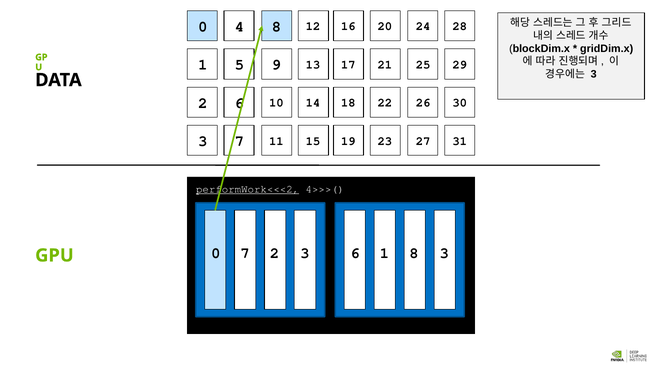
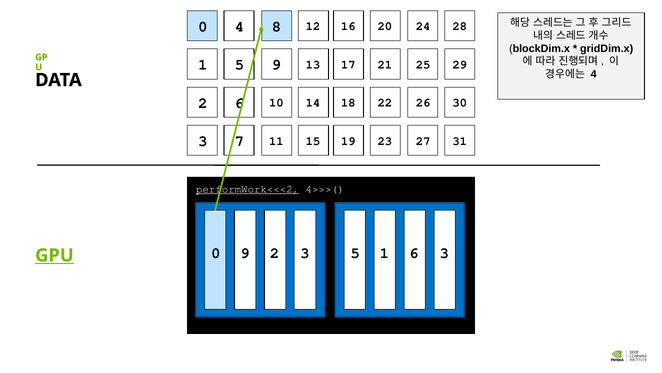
3: 3 -> 4 (594, 74)
0 7: 7 -> 9 (245, 253)
3 6: 6 -> 5 (355, 253)
1 8: 8 -> 6 (414, 253)
GPU underline: none -> present (54, 255)
